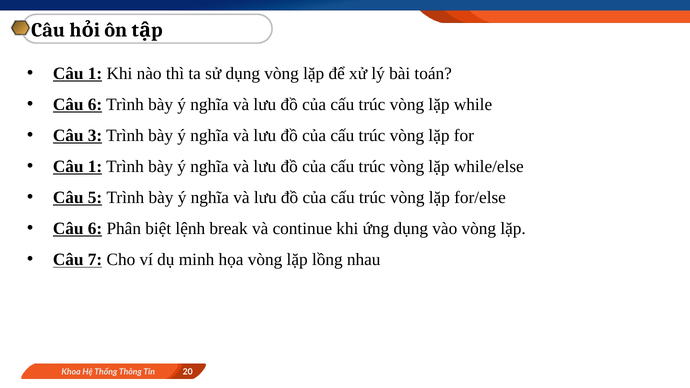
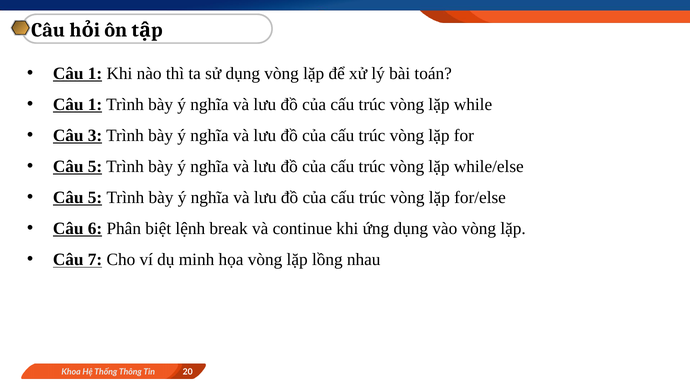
6: 6 -> 1 (95, 104)
1: 1 -> 5 (95, 167)
